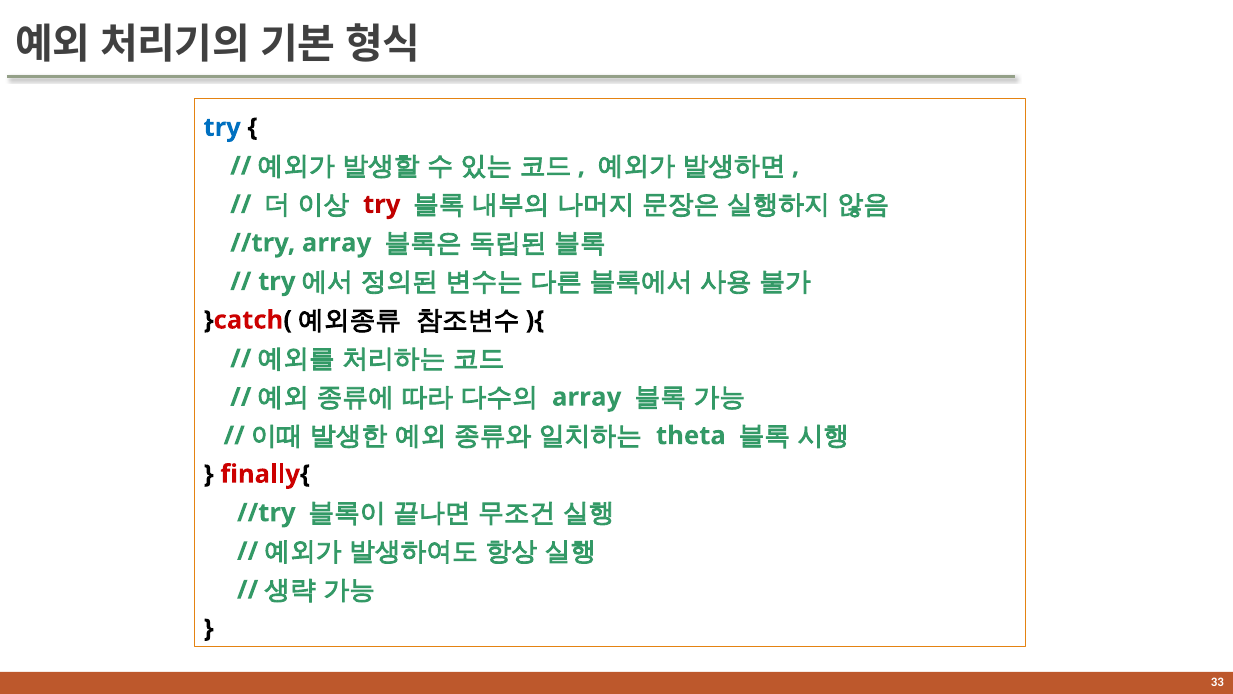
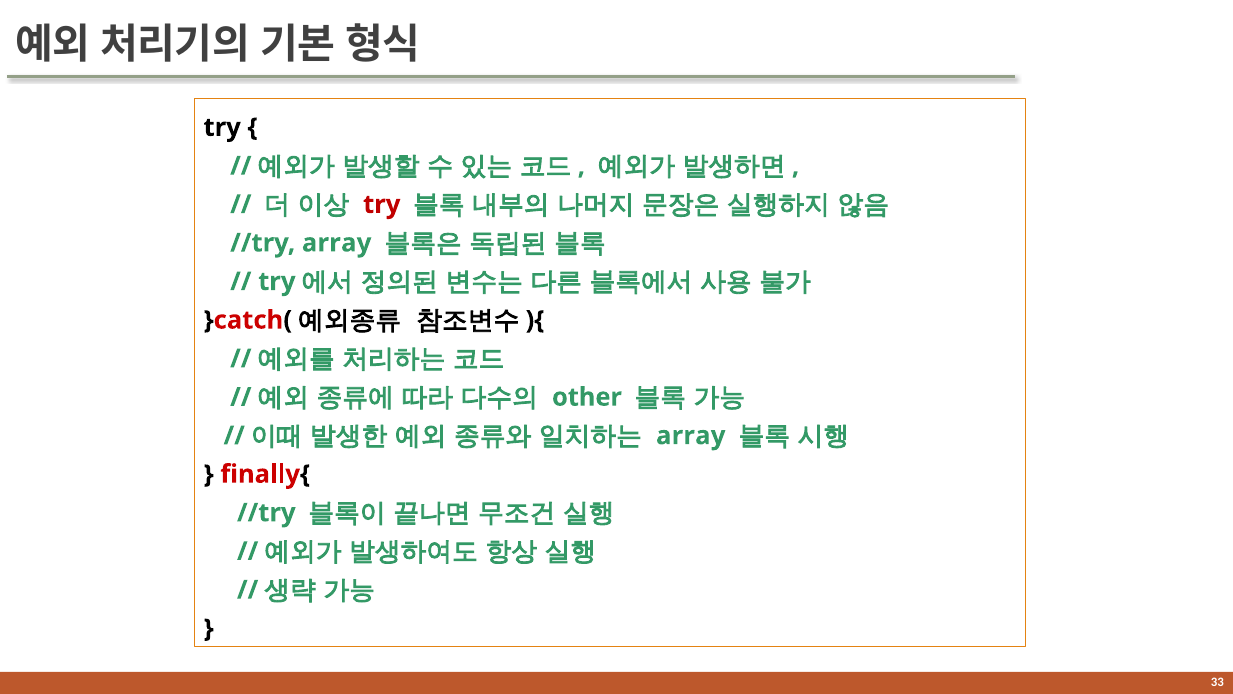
try colour: blue -> black (222, 127)
array: array -> other (587, 397)
theta: theta -> array (691, 435)
